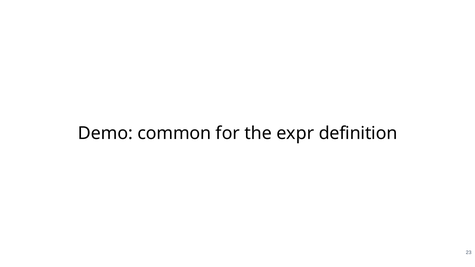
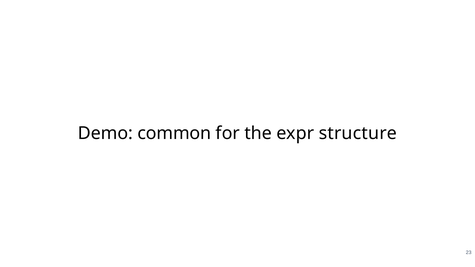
definition: definition -> structure (358, 133)
